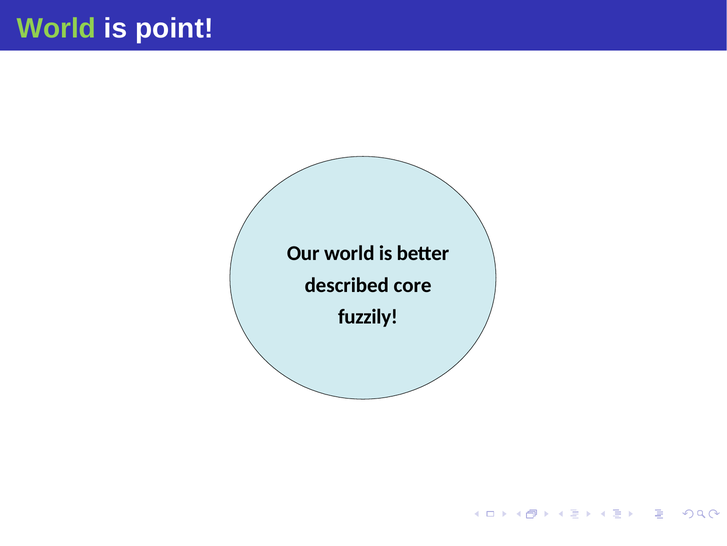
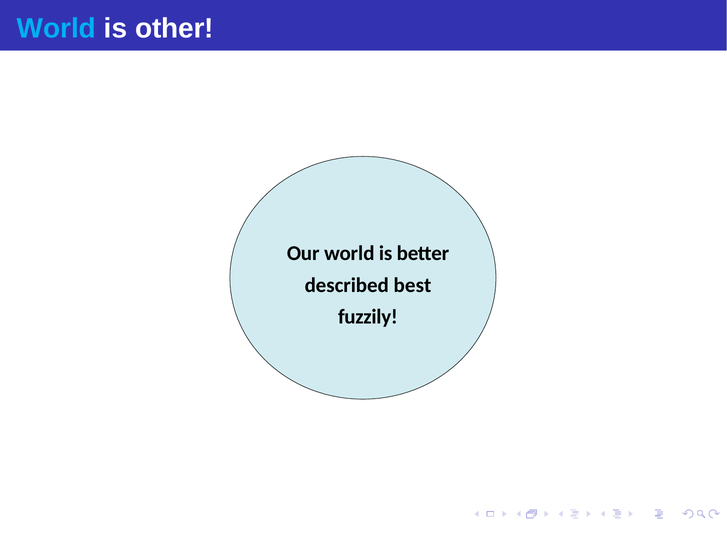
World colour: light green -> light blue (56, 29)
point: point -> other (174, 29)
core: core -> best (412, 285)
